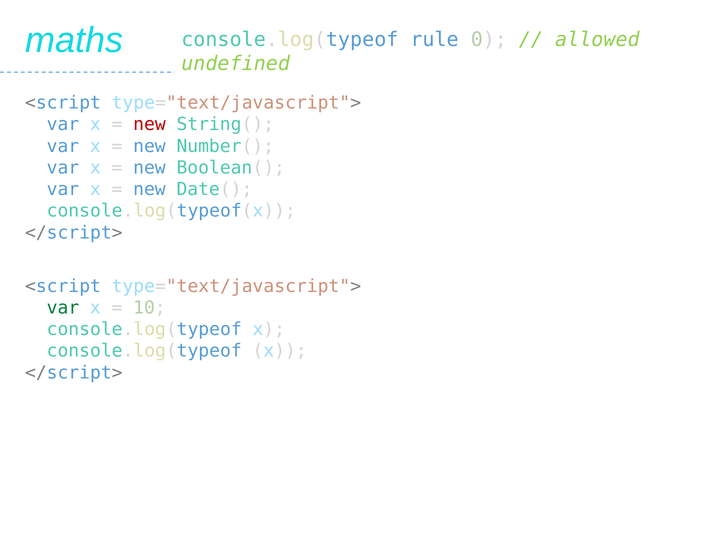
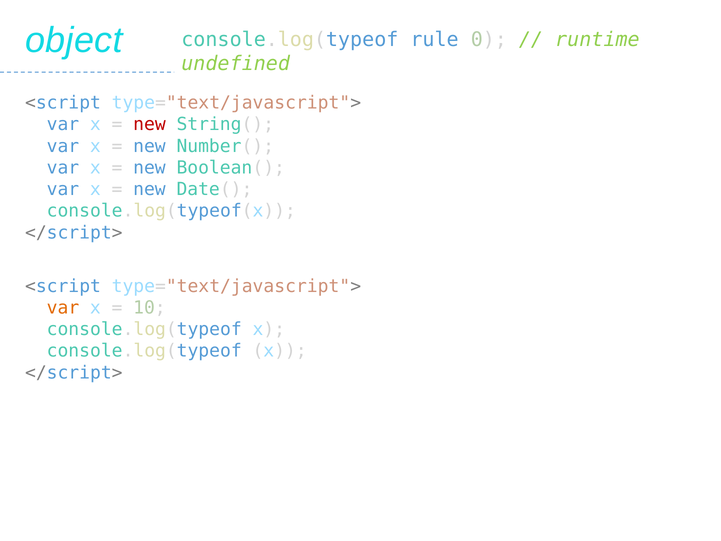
maths: maths -> object (74, 40)
allowed: allowed -> runtime (597, 39)
var colour: green -> orange (63, 308)
